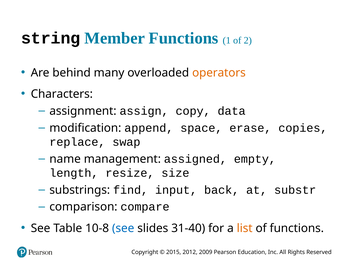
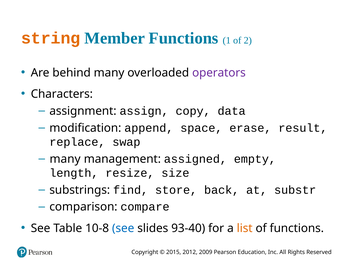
string colour: black -> orange (51, 38)
operators colour: orange -> purple (219, 73)
copies: copies -> result (303, 128)
name: name -> many (65, 159)
input: input -> store (176, 190)
31-40: 31-40 -> 93-40 (188, 228)
